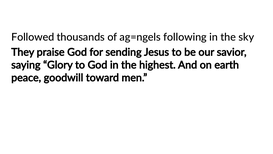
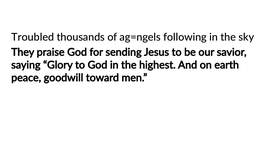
Followed: Followed -> Troubled (33, 37)
